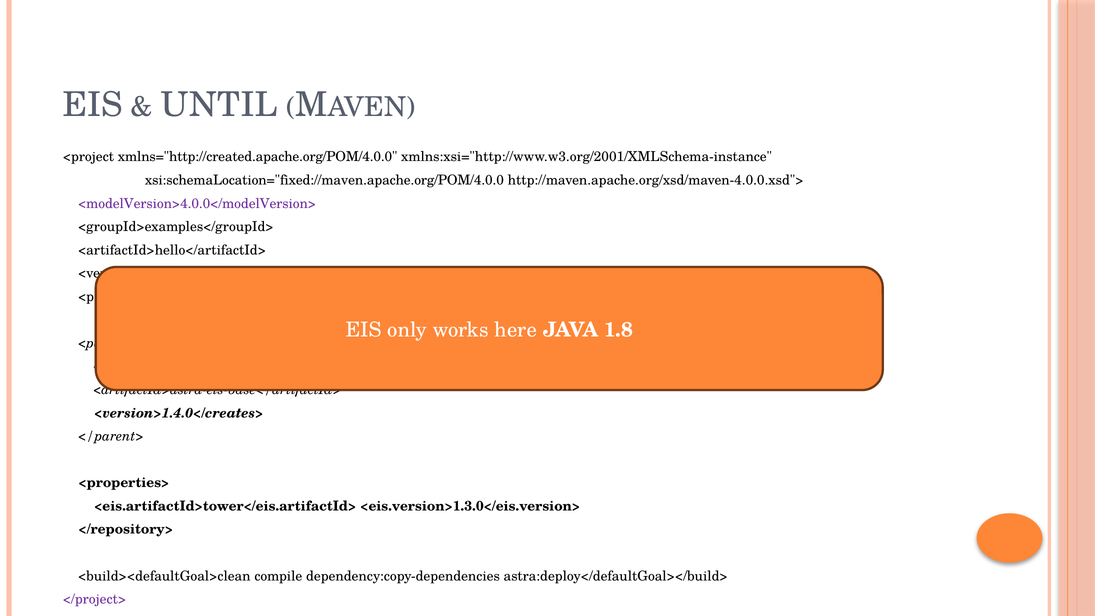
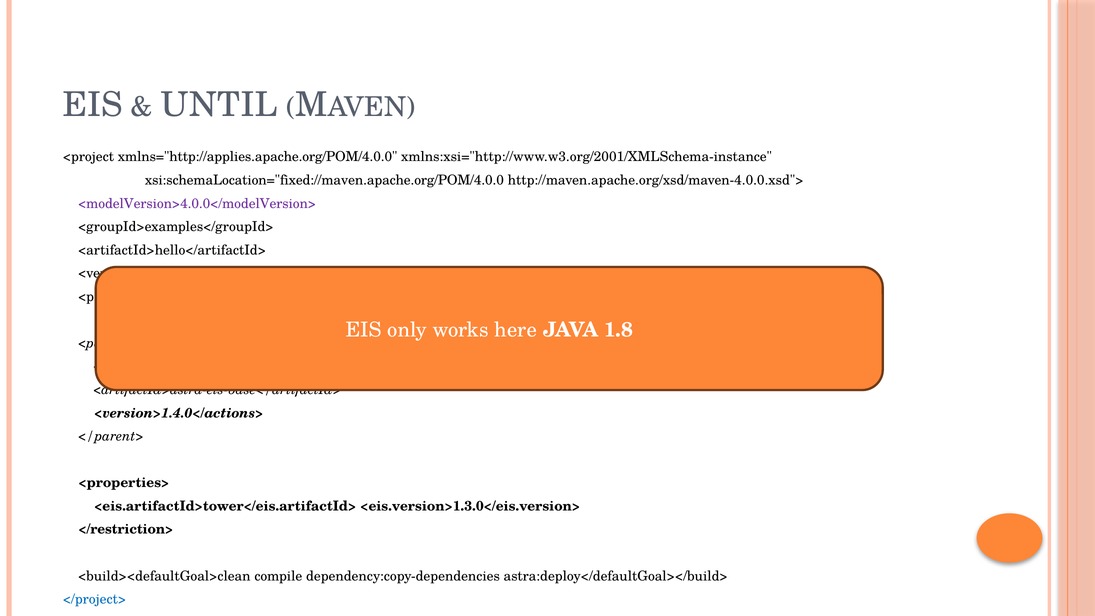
xmlns="http://created.apache.org/POM/4.0.0: xmlns="http://created.apache.org/POM/4.0.0 -> xmlns="http://applies.apache.org/POM/4.0.0 (258, 157)
<version>1.4.0</creates>: <version>1.4.0</creates> -> <version>1.4.0</actions> (179, 413)
</repository>: </repository> -> </restriction> (126, 529)
</project> colour: purple -> blue (94, 599)
